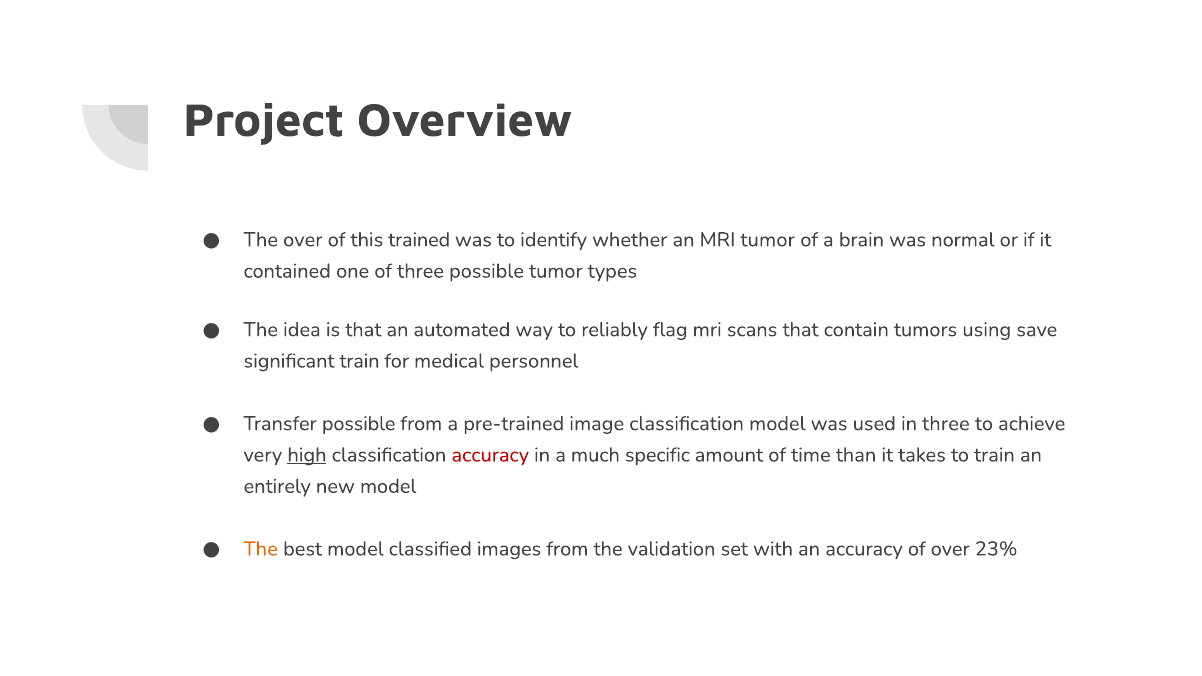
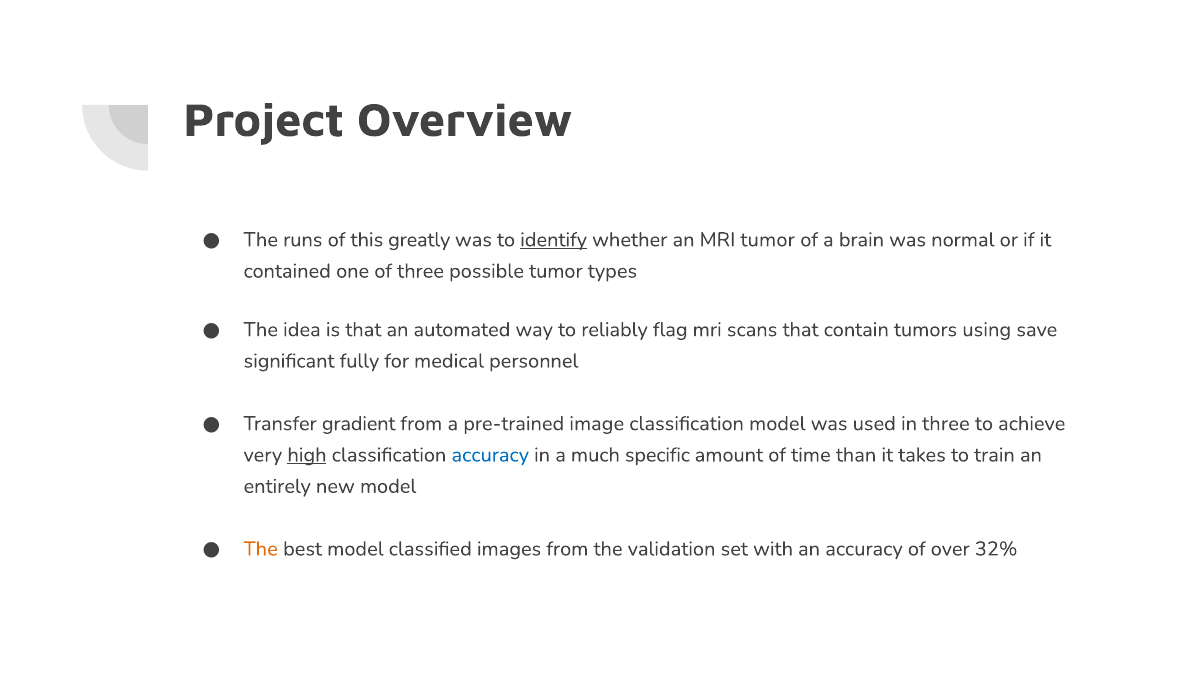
The over: over -> runs (303, 240)
trained: trained -> greatly (419, 240)
identify underline: none -> present (554, 240)
significant train: train -> fully (359, 361)
Transfer possible: possible -> gradient (359, 424)
accuracy colour: red -> blue (490, 455)
23%: 23% -> 32% (996, 549)
